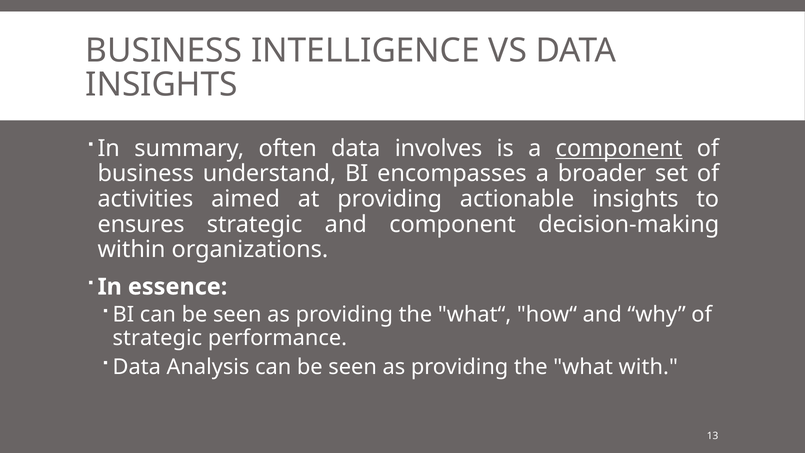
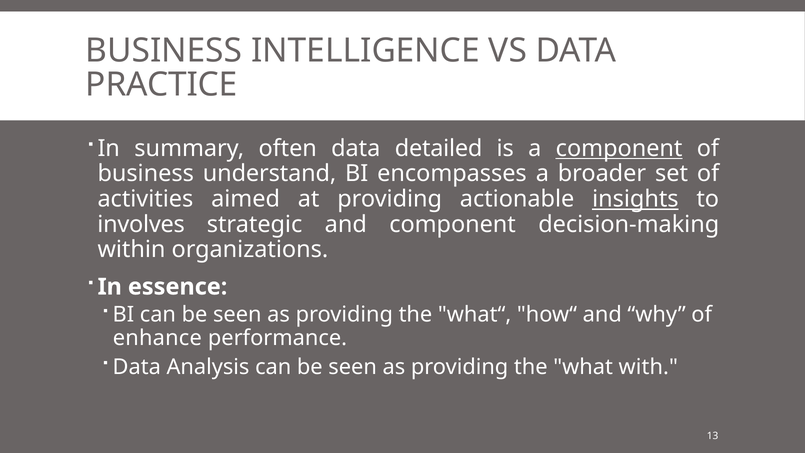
INSIGHTS: INSIGHTS -> PRACTICE (162, 85)
involves: involves -> detailed (439, 148)
insights underline: none -> present (635, 199)
ensures: ensures -> involves (141, 224)
strategic: strategic -> enhance (157, 338)
